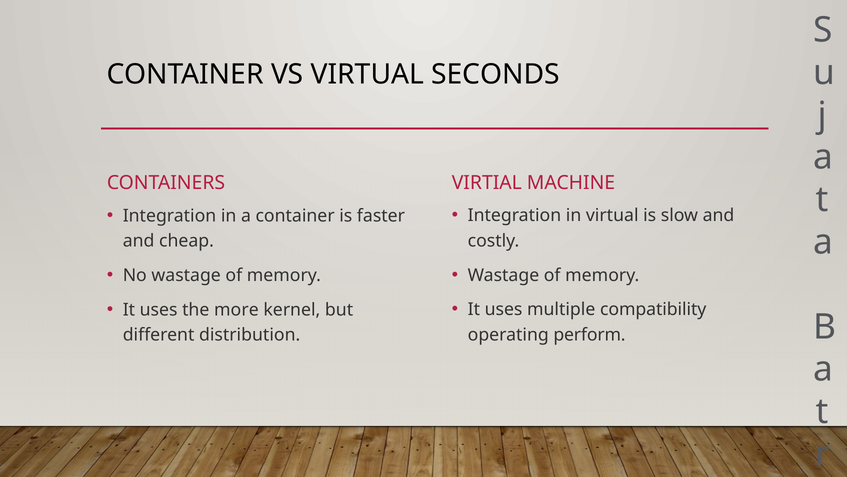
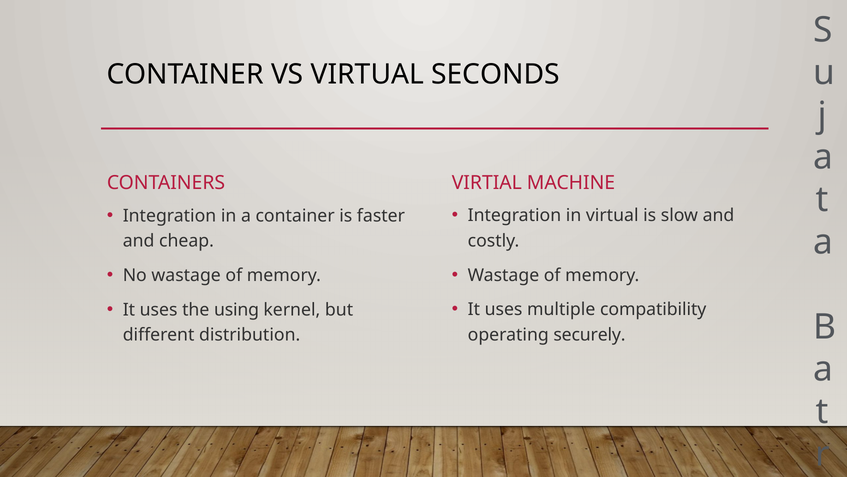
more: more -> using (237, 309)
perform: perform -> securely (589, 335)
